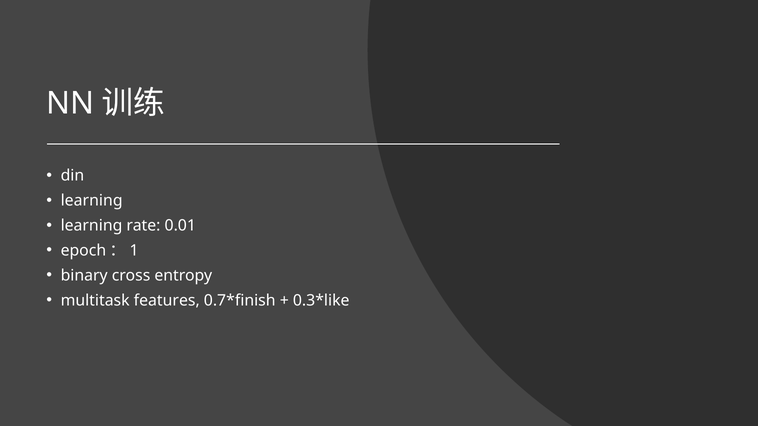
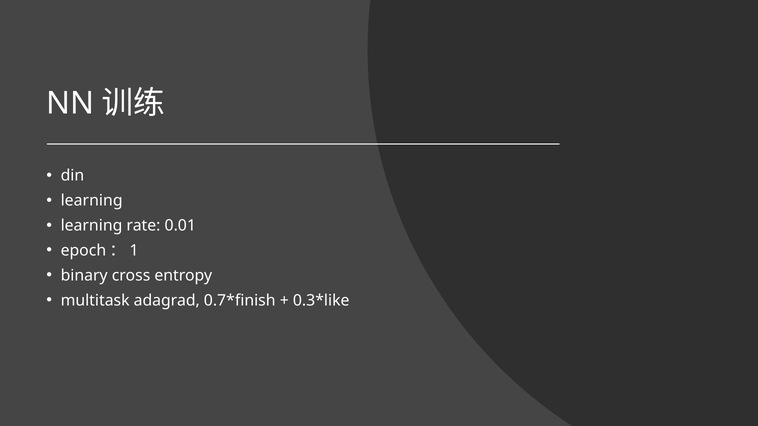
features: features -> adagrad (167, 301)
